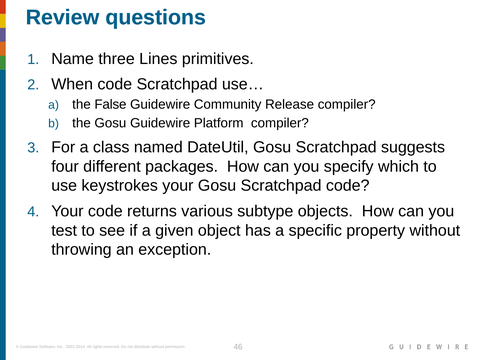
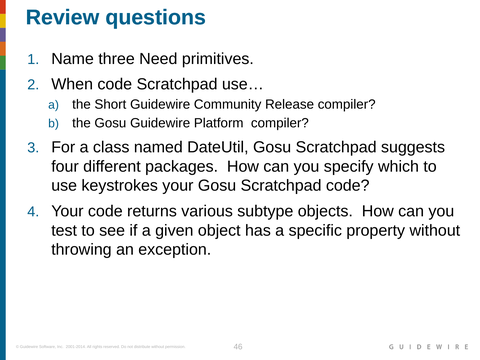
Lines: Lines -> Need (158, 59)
False: False -> Short (110, 104)
